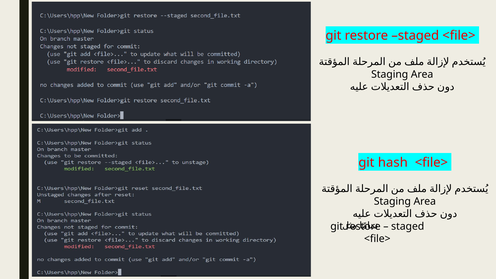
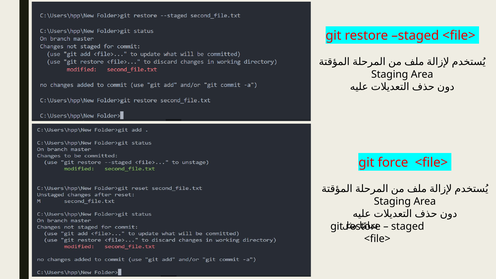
hash: hash -> force (393, 163)
